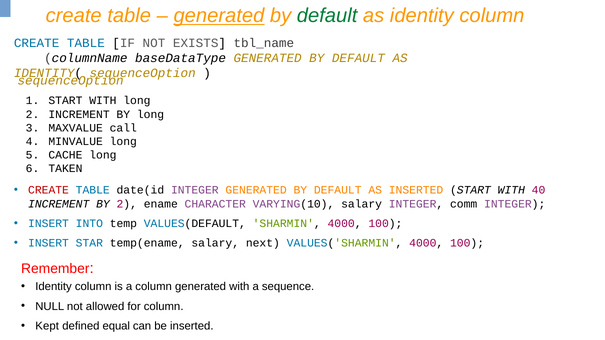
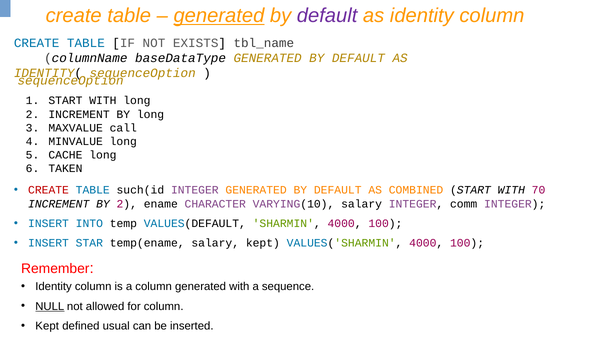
default colour: green -> purple (327, 16)
date(id: date(id -> such(id (140, 190)
AS INSERTED: INSERTED -> COMBINED (416, 190)
40: 40 -> 70 (539, 190)
salary next: next -> kept (263, 243)
NULL underline: none -> present (50, 307)
equal: equal -> usual (116, 326)
